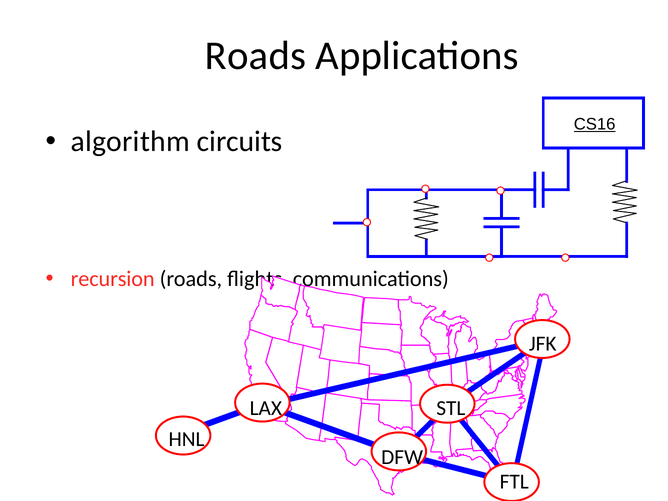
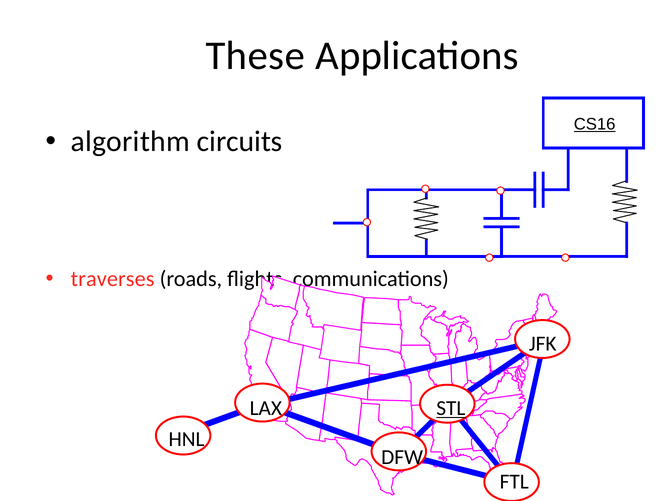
Roads: Roads -> These (255, 56)
recursion: recursion -> traverses (113, 279)
STL underline: none -> present (451, 408)
